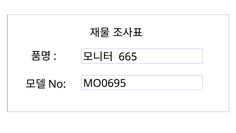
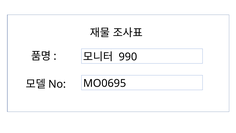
665: 665 -> 990 (128, 57)
